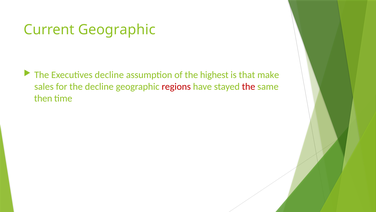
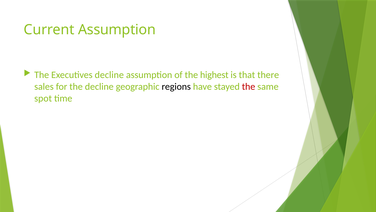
Current Geographic: Geographic -> Assumption (117, 30)
make: make -> there (268, 75)
regions colour: red -> black (176, 86)
then: then -> spot (43, 98)
